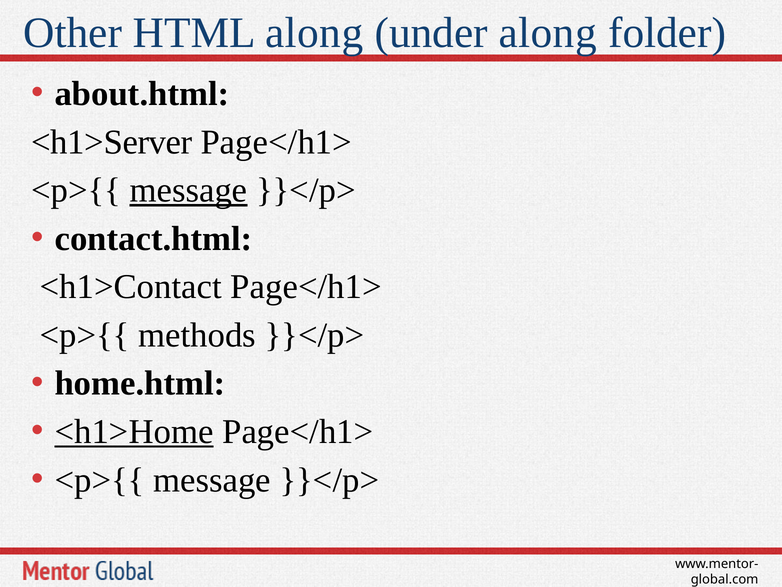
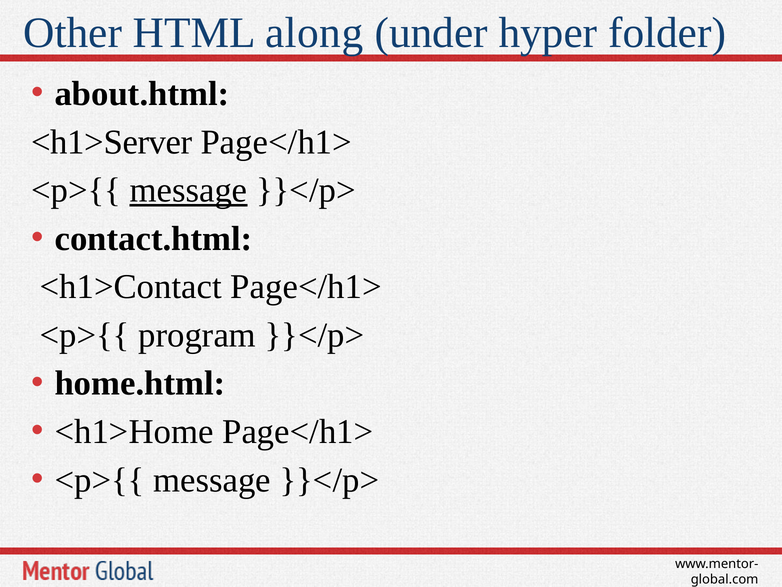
under along: along -> hyper (548, 33)
methods: methods -> program (197, 335)
<h1>Home underline: present -> none (134, 431)
